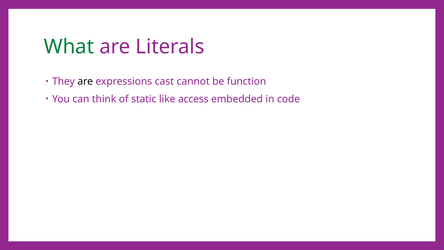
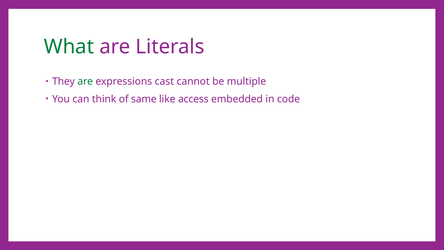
are colour: black -> green (85, 81)
function: function -> multiple (246, 81)
static: static -> same (144, 99)
